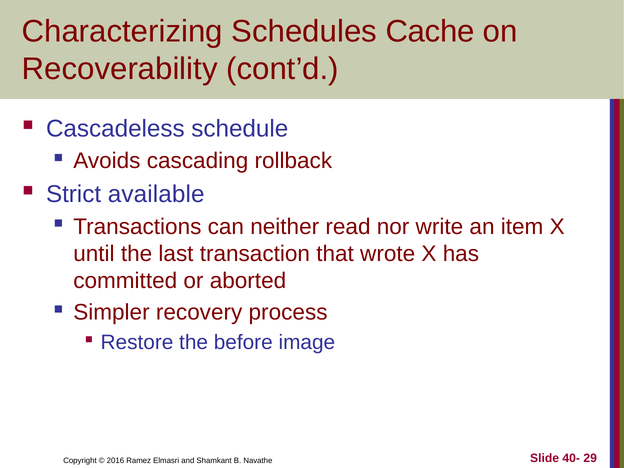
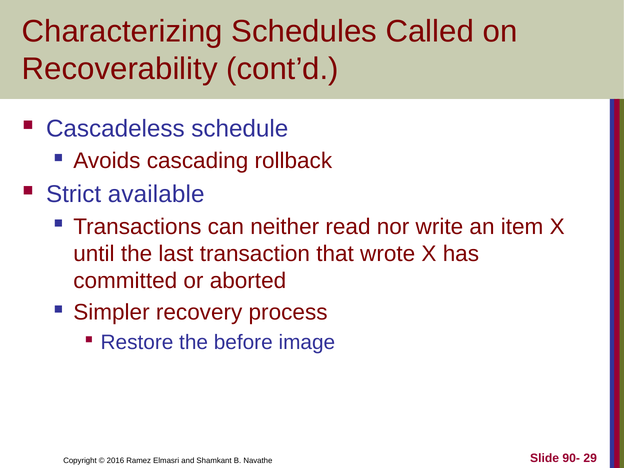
Cache: Cache -> Called (430, 31)
40-: 40- -> 90- (571, 458)
